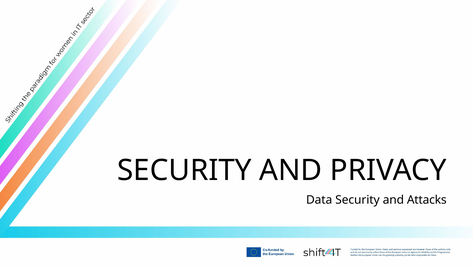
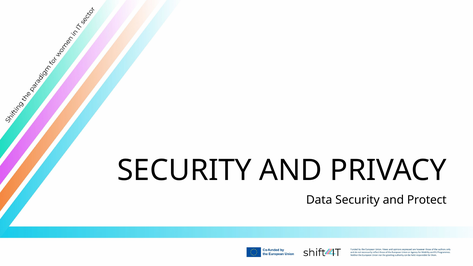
Attacks: Attacks -> Protect (427, 200)
